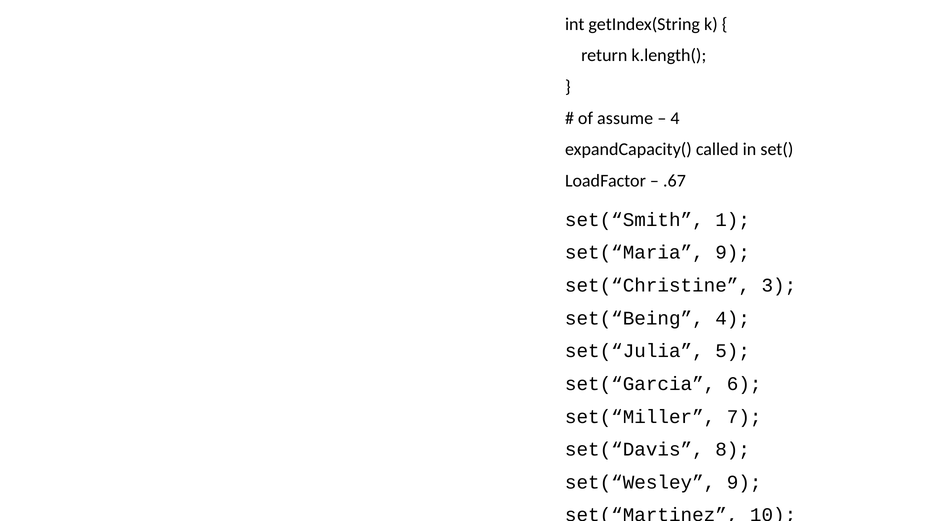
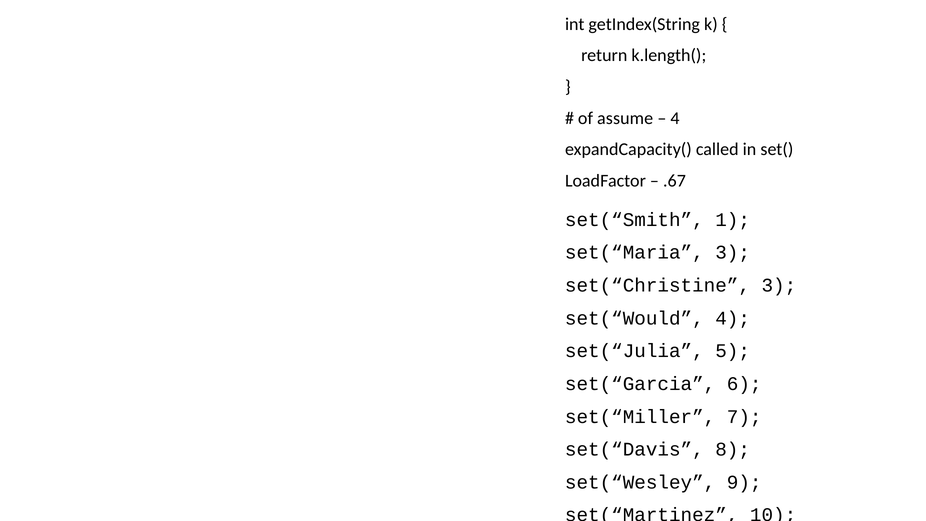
set(“Maria 9: 9 -> 3 (733, 253)
set(“Being: set(“Being -> set(“Would (634, 318)
